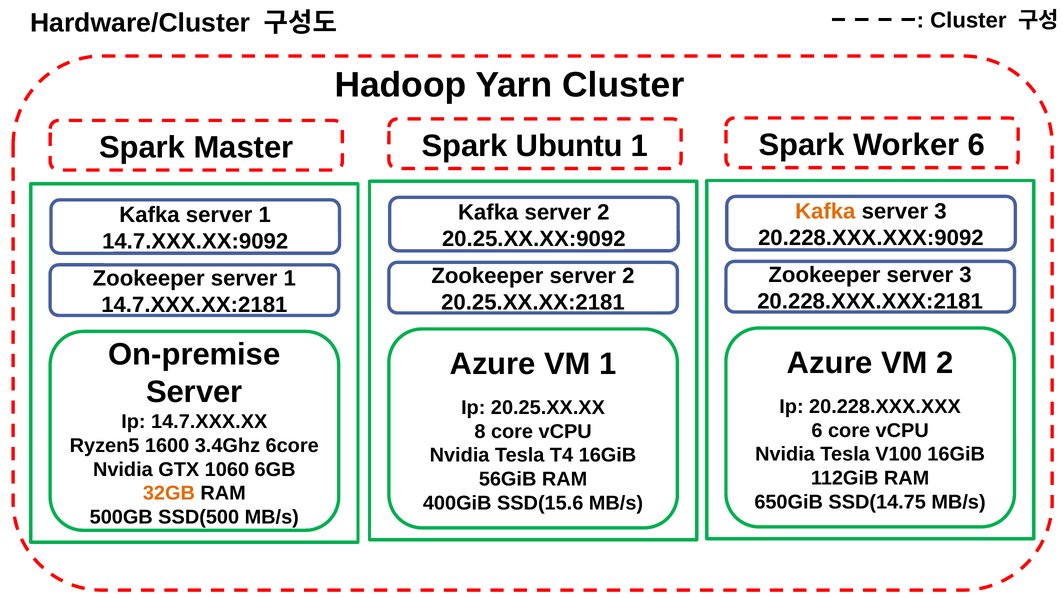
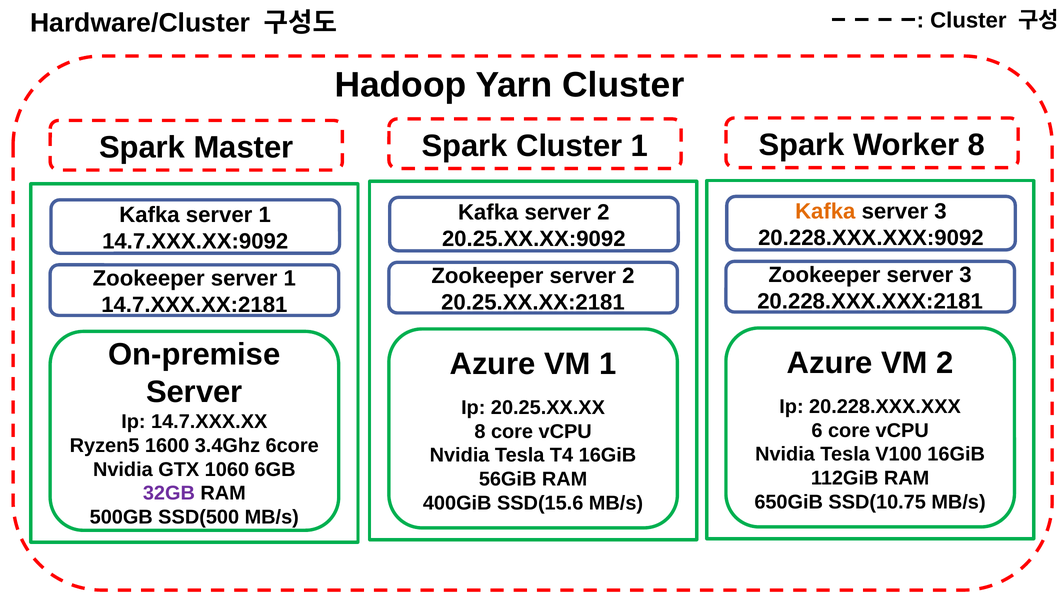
Worker 6: 6 -> 8 (977, 145)
Spark Ubuntu: Ubuntu -> Cluster (569, 146)
32GB colour: orange -> purple (169, 493)
SSD(14.75: SSD(14.75 -> SSD(10.75 (877, 502)
